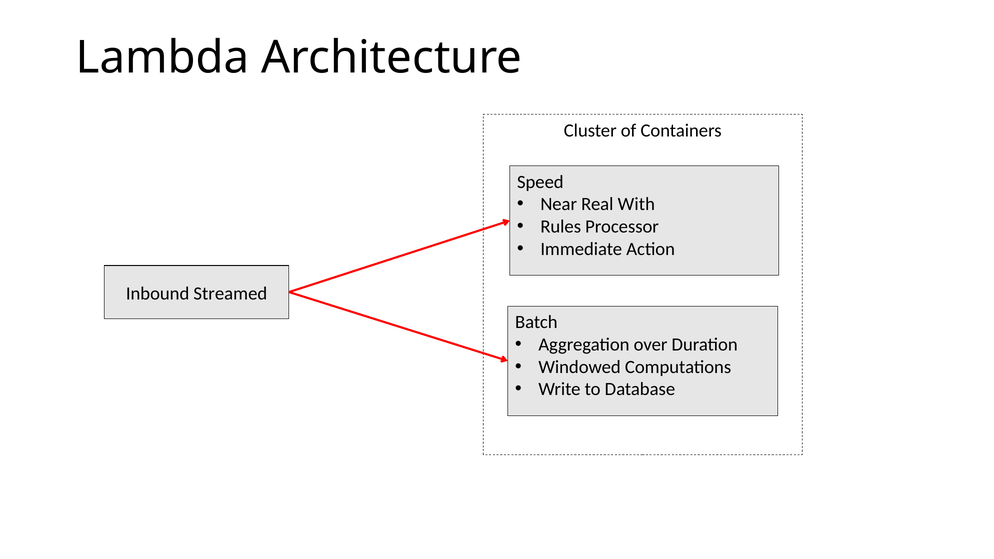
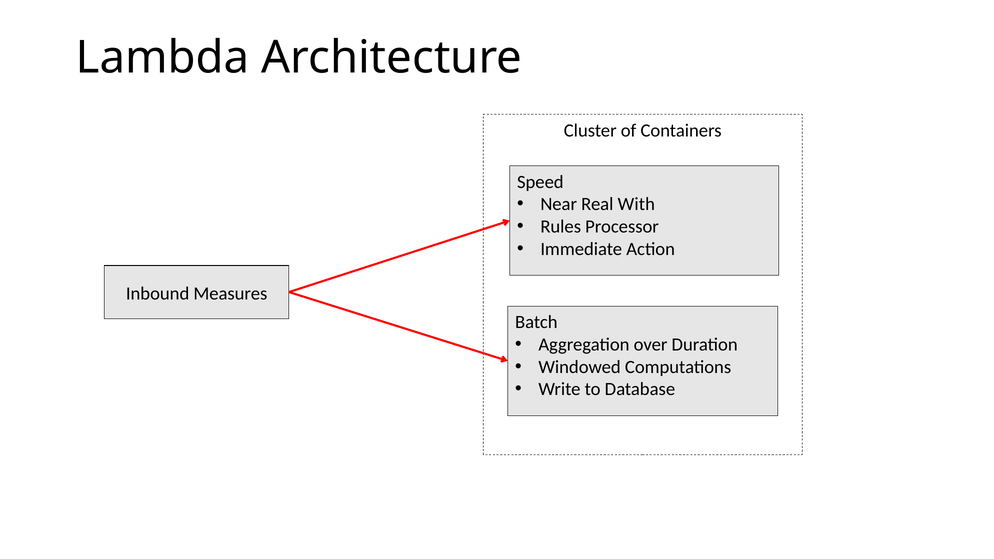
Streamed: Streamed -> Measures (230, 293)
